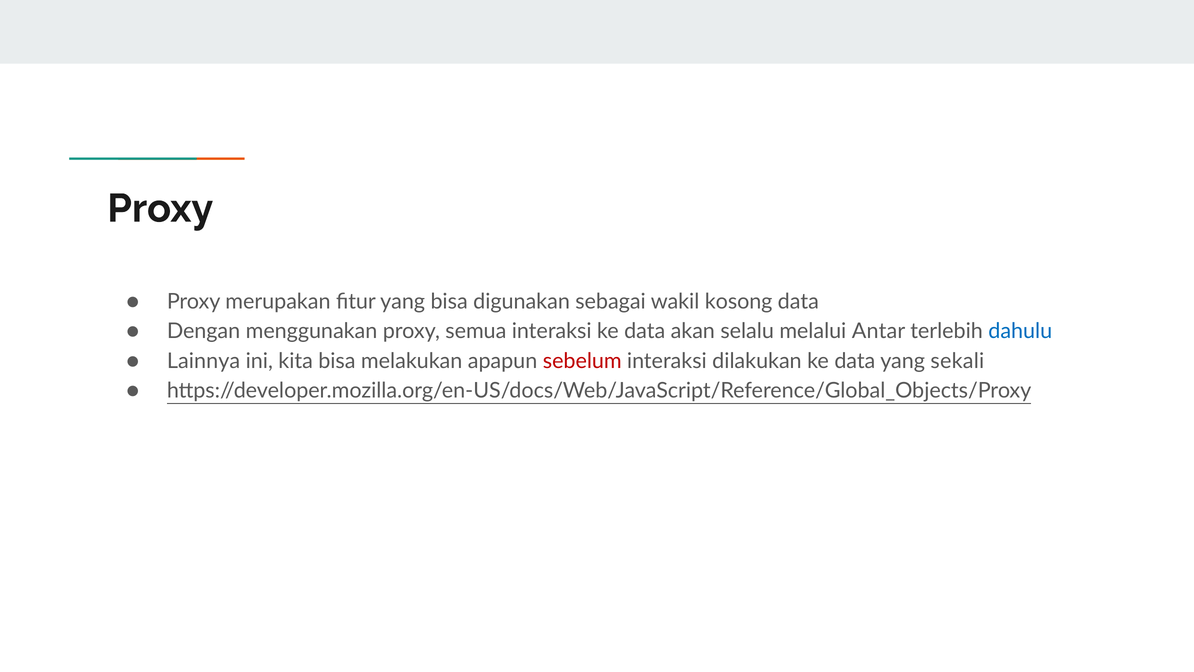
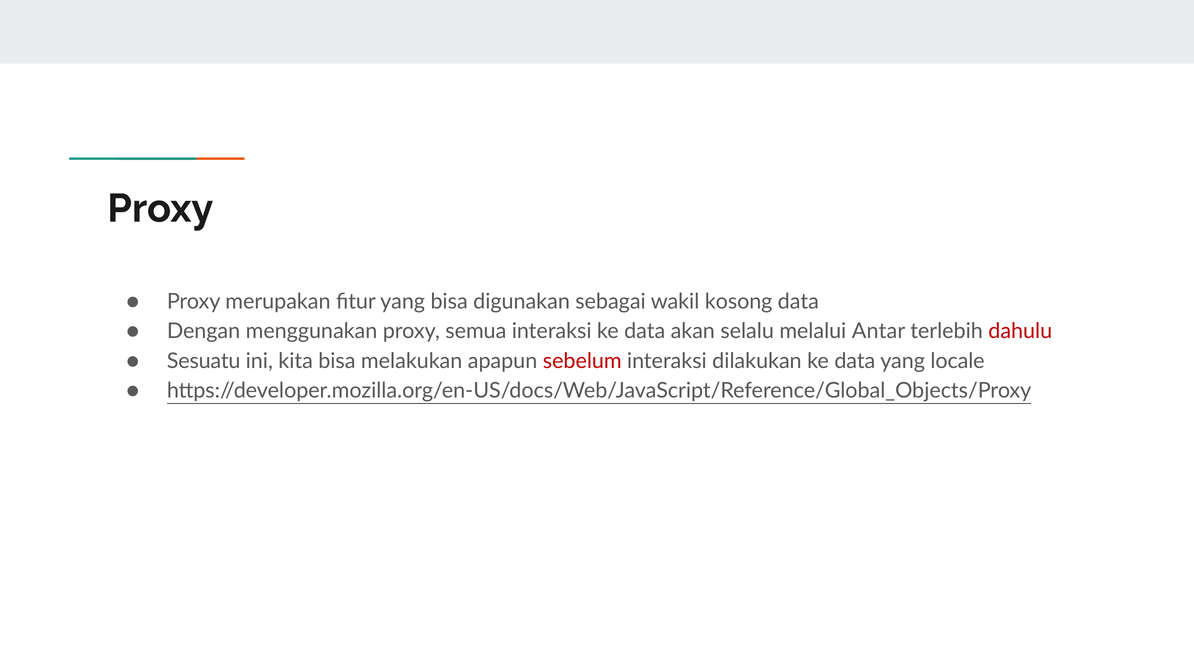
dahulu colour: blue -> red (1020, 331)
Lainnya: Lainnya -> Sesuatu (204, 361)
sekali: sekali -> locale (958, 361)
